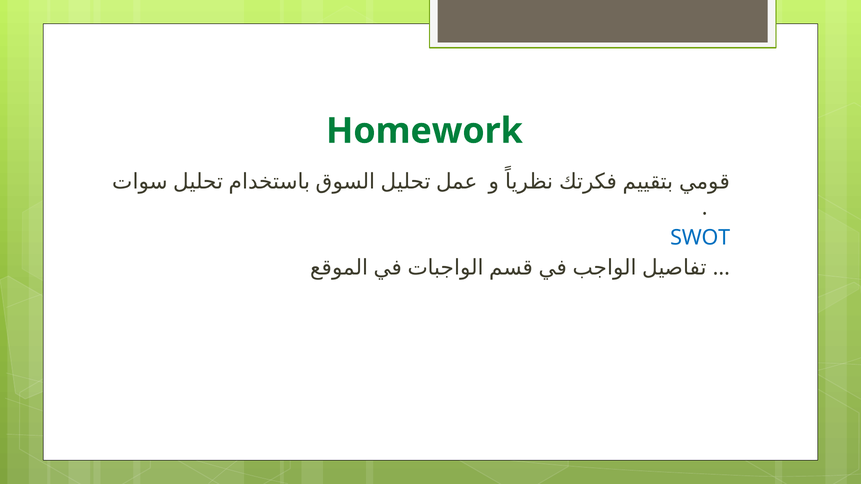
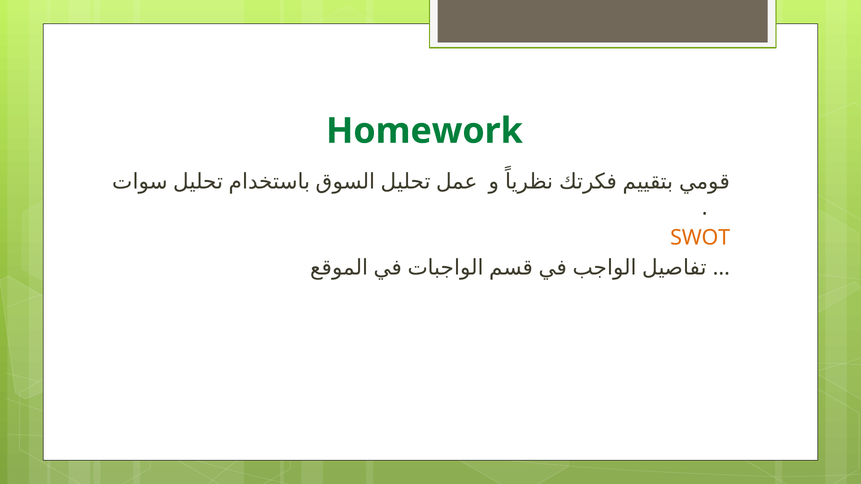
SWOT colour: blue -> orange (700, 238)
